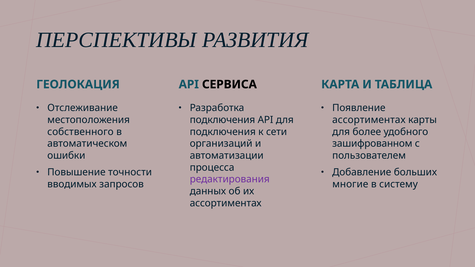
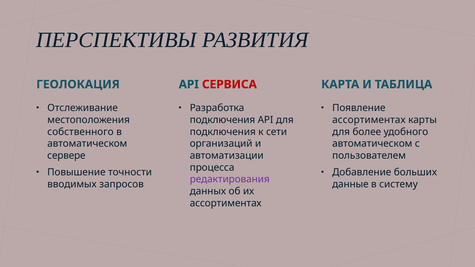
СЕРВИСА colour: black -> red (229, 84)
зашифрованном: зашифрованном -> автоматическом (372, 144)
ошибки: ошибки -> сервере (66, 156)
многие: многие -> данные (350, 184)
